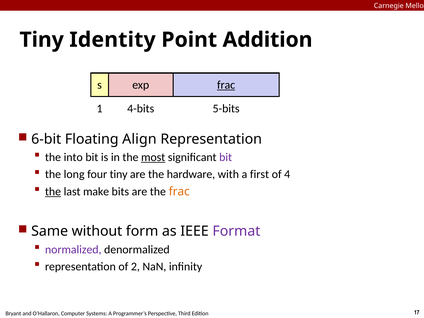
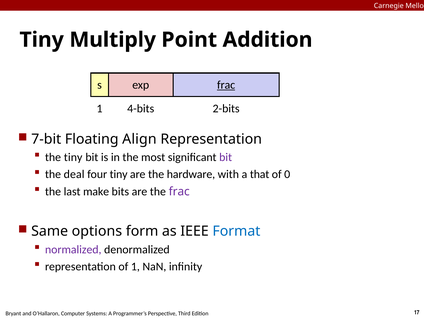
Identity: Identity -> Multiply (113, 40)
5-bits: 5-bits -> 2-bits (226, 108)
6-bit: 6-bit -> 7-bit (46, 139)
the into: into -> tiny (73, 157)
most underline: present -> none (153, 157)
long: long -> deal (74, 174)
first: first -> that (260, 174)
4: 4 -> 0 (287, 174)
the underline: present -> none (53, 192)
frac colour: orange -> purple (179, 192)
without: without -> options (97, 231)
Format colour: purple -> blue (236, 231)
of 2: 2 -> 1 (135, 267)
